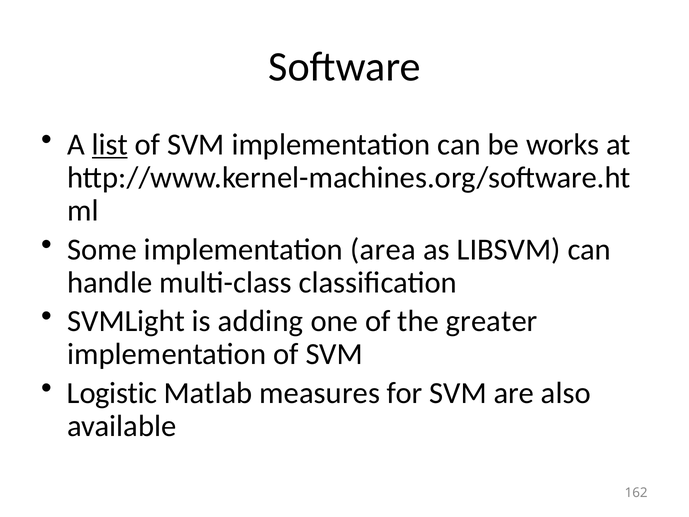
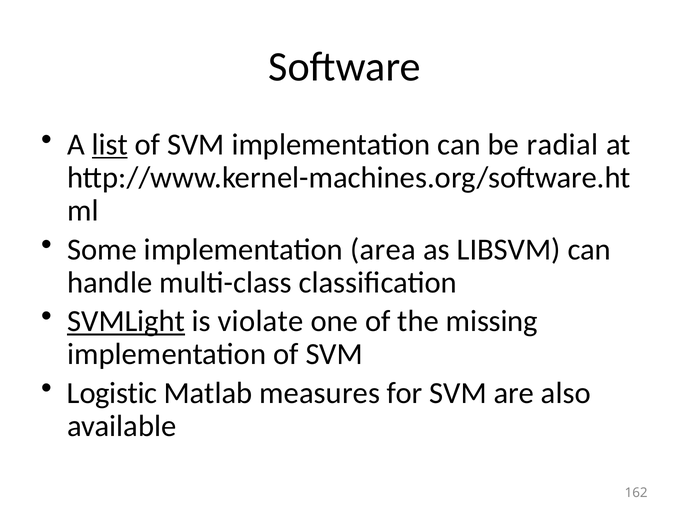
works: works -> radial (562, 145)
SVMLight underline: none -> present (126, 321)
adding: adding -> violate (261, 321)
greater: greater -> missing (492, 321)
